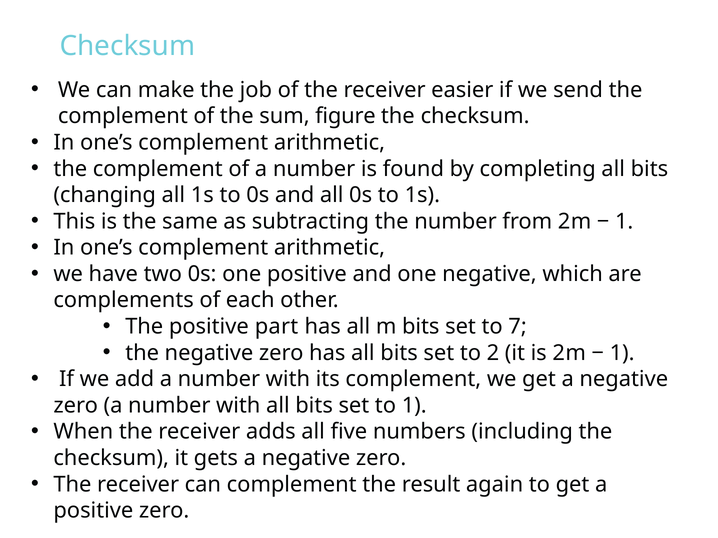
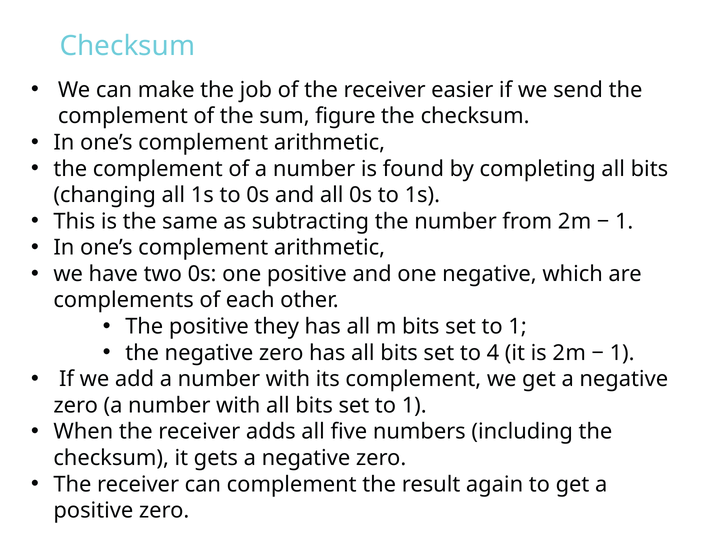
part: part -> they (277, 327)
7: 7 -> 1 (518, 327)
2: 2 -> 4 (493, 353)
